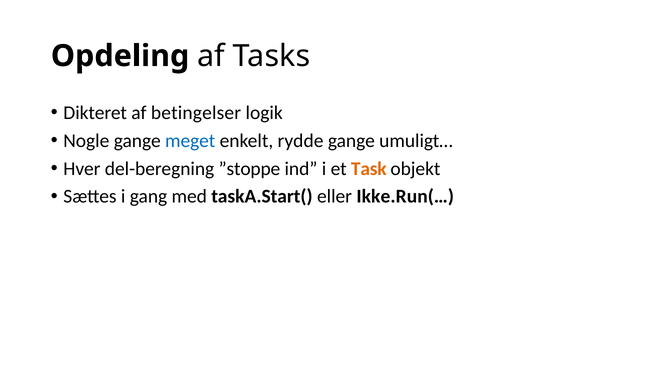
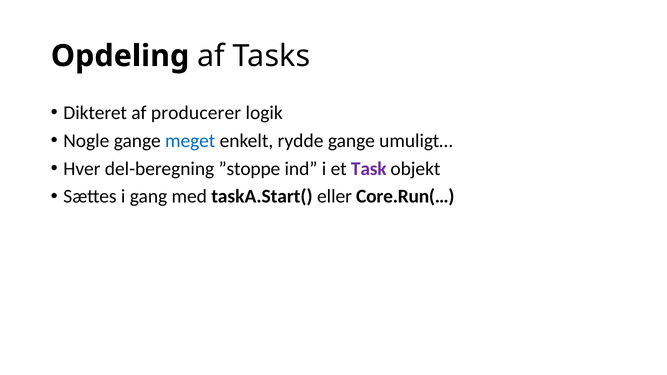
betingelser: betingelser -> producerer (196, 113)
Task colour: orange -> purple (369, 169)
Ikke.Run(…: Ikke.Run(… -> Core.Run(… (405, 197)
